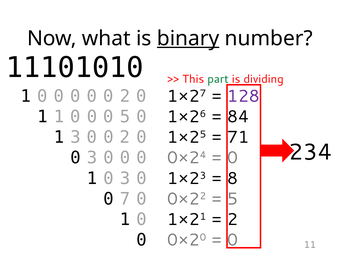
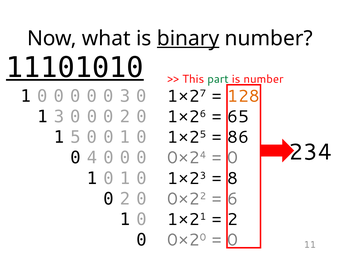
11101010 underline: none -> present (75, 68)
is dividing: dividing -> number (264, 79)
0 0 0 2: 2 -> 3 (125, 96)
128 colour: purple -> orange (243, 96)
1: 1 -> 3 (59, 117)
0 0 0 5: 5 -> 2 (125, 117)
84: 84 -> 65 (238, 117)
3: 3 -> 5 (75, 137)
2: 2 -> 1 (125, 137)
71: 71 -> 86 (238, 137)
3: 3 -> 4 (92, 158)
3: 3 -> 1 (125, 179)
7: 7 -> 2 (125, 199)
5: 5 -> 6 (233, 199)
